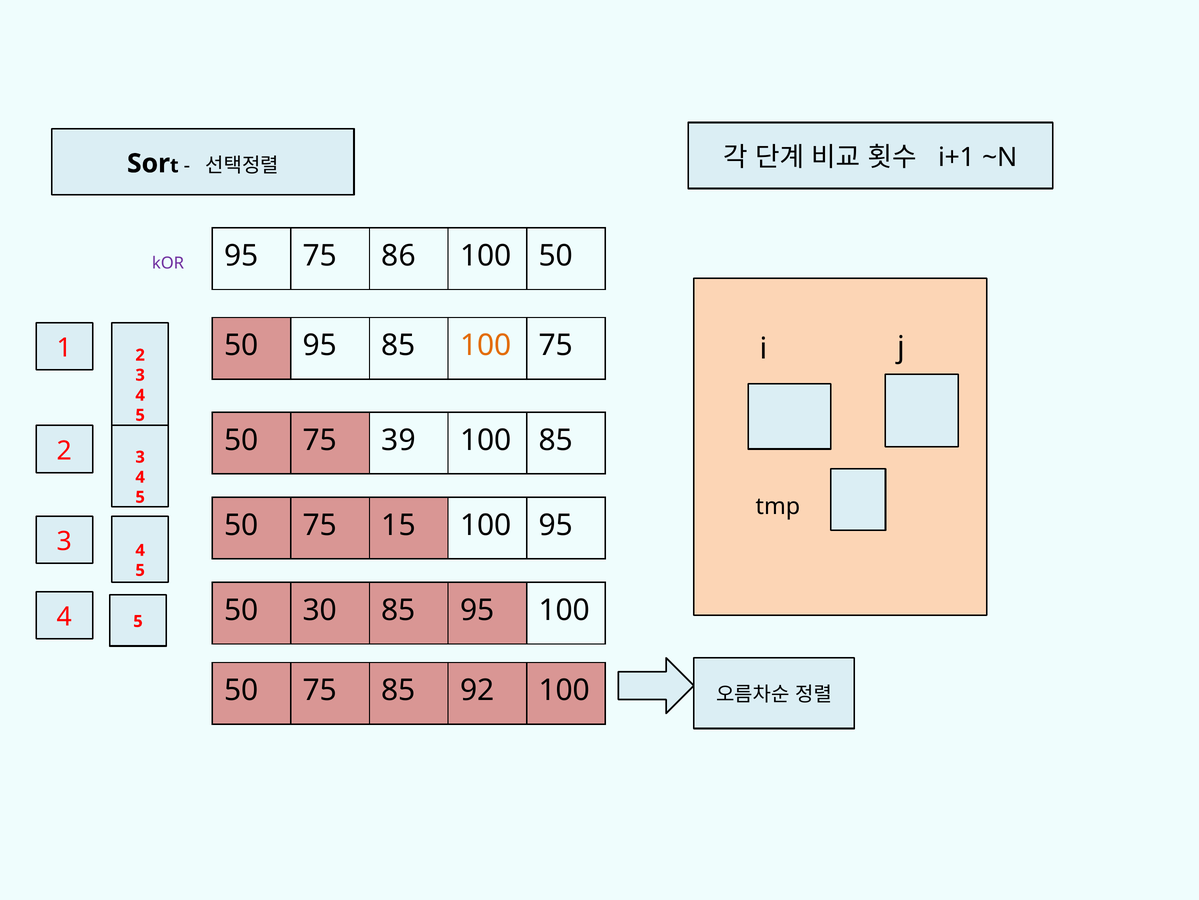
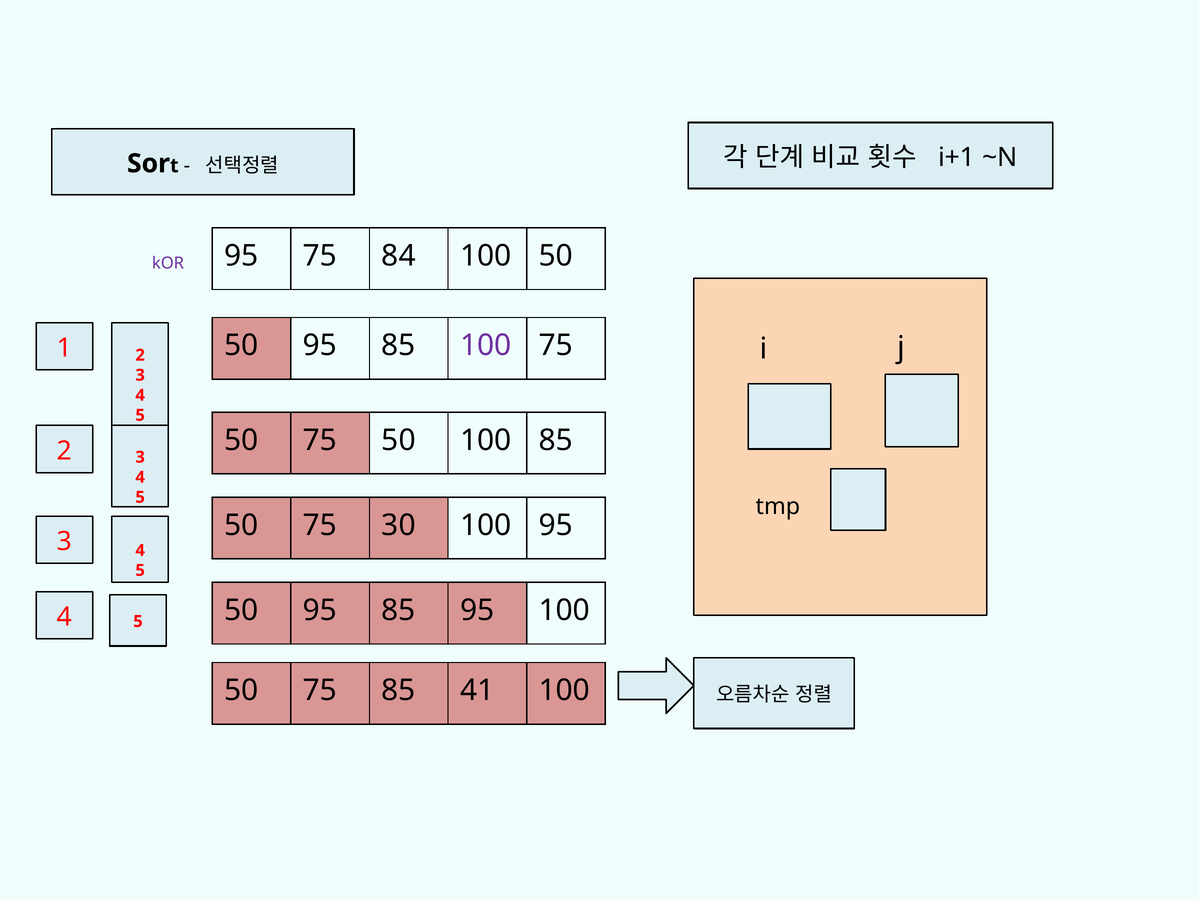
86: 86 -> 84 (399, 256)
100 colour: orange -> purple (486, 345)
50 75 39: 39 -> 50 (399, 440)
15: 15 -> 30 (399, 525)
30: 30 -> 95 (320, 610)
92: 92 -> 41 (477, 690)
